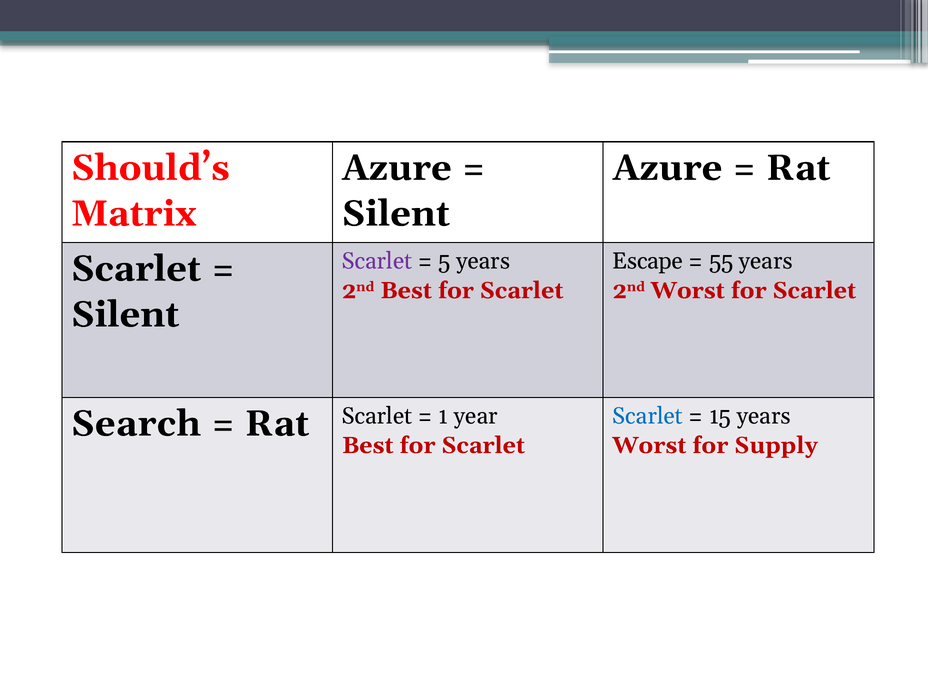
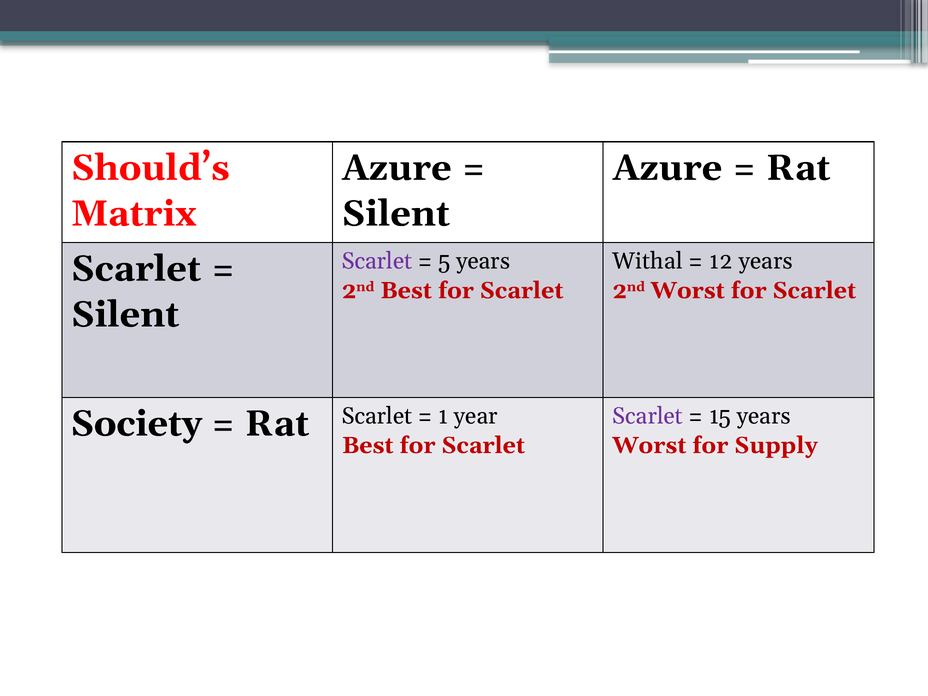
Escape: Escape -> Withal (648, 261)
55: 55 -> 12 (721, 261)
Scarlet colour: blue -> purple (648, 416)
Search: Search -> Society (136, 424)
